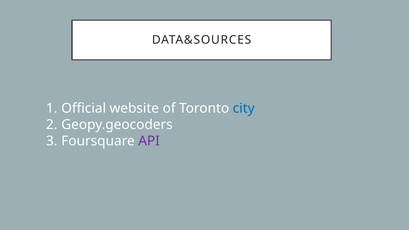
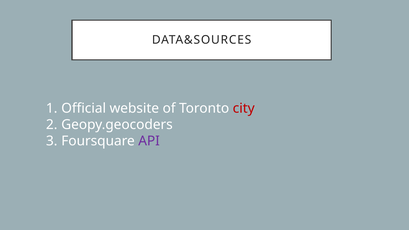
city colour: blue -> red (244, 108)
